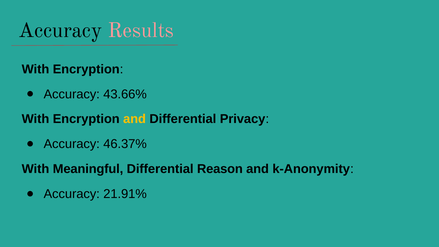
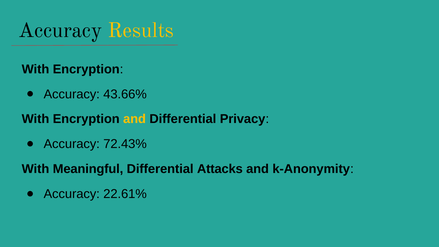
Results colour: pink -> yellow (141, 30)
46.37%: 46.37% -> 72.43% (125, 144)
Reason: Reason -> Attacks (220, 169)
21.91%: 21.91% -> 22.61% (125, 194)
